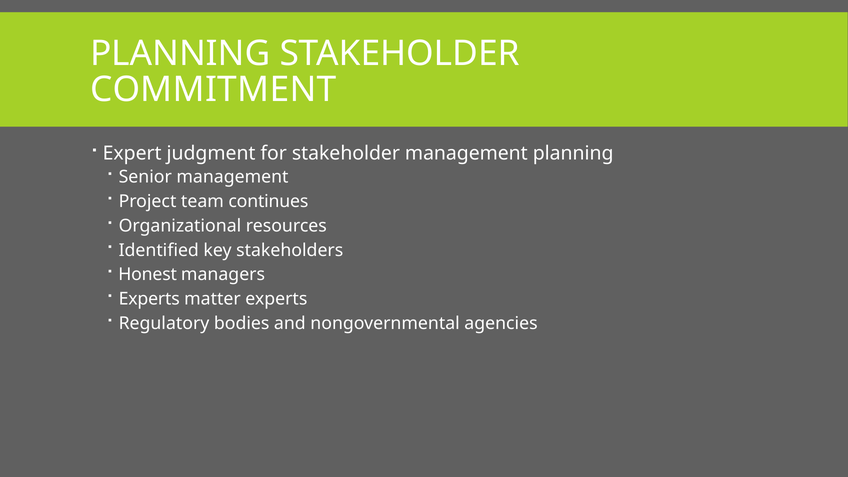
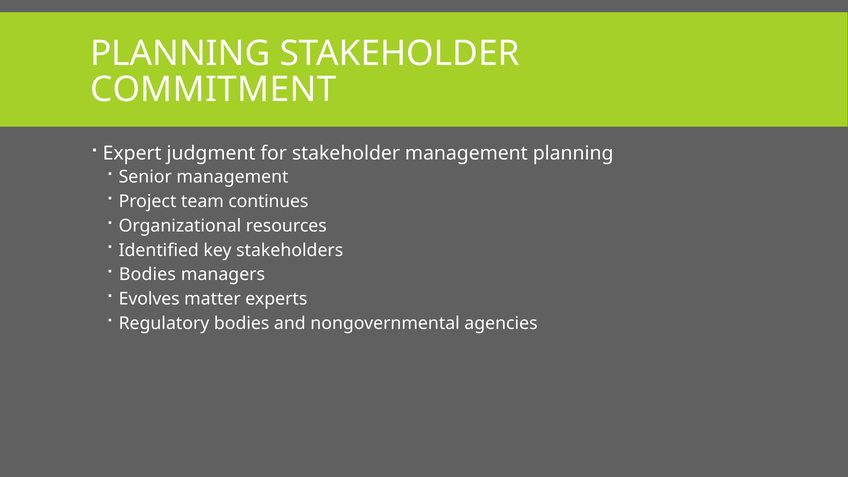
Honest: Honest -> Bodies (147, 275)
Experts: Experts -> Evolves (149, 299)
